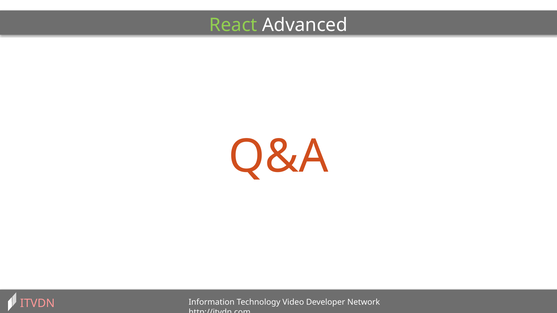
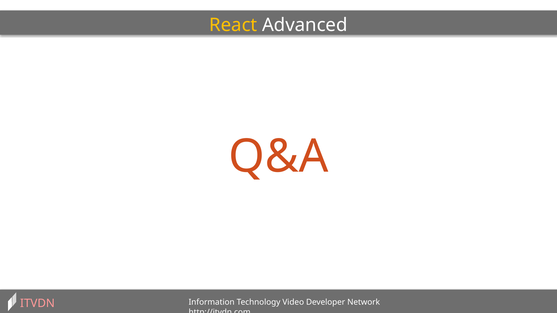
React colour: light green -> yellow (233, 25)
